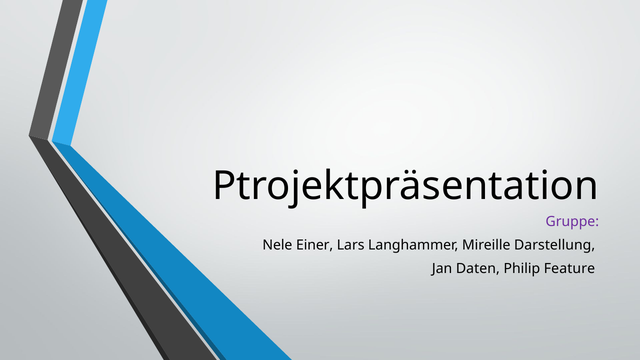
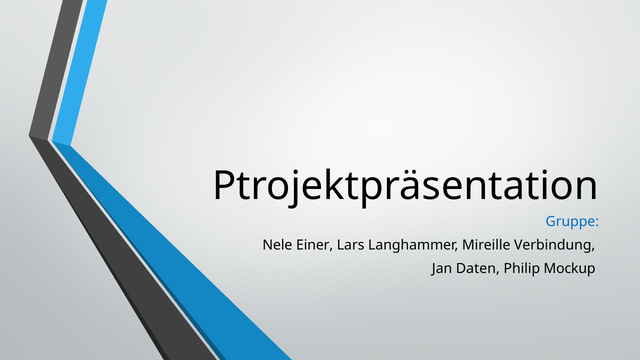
Gruppe colour: purple -> blue (572, 222)
Darstellung: Darstellung -> Verbindung (555, 245)
Feature: Feature -> Mockup (570, 269)
